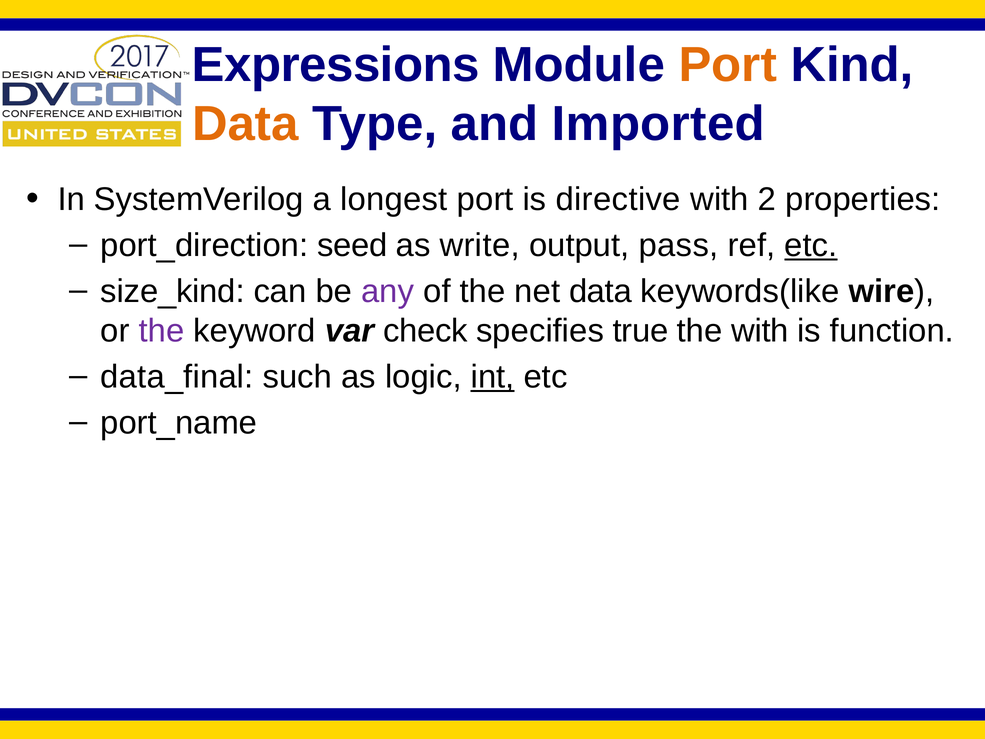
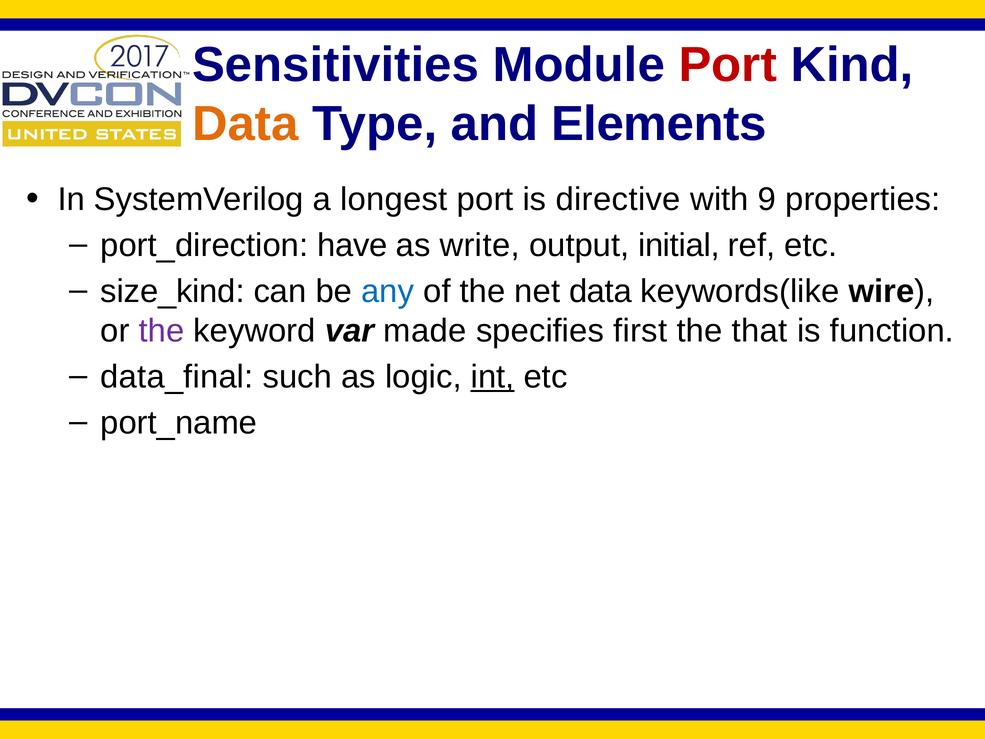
Expressions: Expressions -> Sensitivities (336, 65)
Port colour: orange -> red (728, 65)
Imported: Imported -> Elements (659, 124)
2: 2 -> 9 (767, 199)
seed: seed -> have (352, 245)
pass: pass -> initial (679, 245)
etc underline: present -> none (811, 245)
any colour: purple -> blue (388, 291)
check: check -> made (425, 331)
true: true -> first (640, 331)
the with: with -> that (760, 331)
